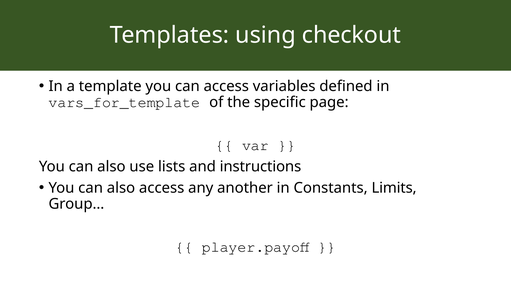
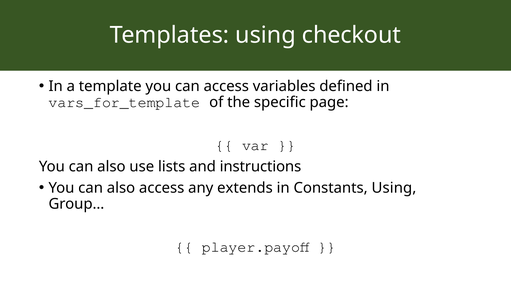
another: another -> extends (245, 188)
Constants Limits: Limits -> Using (394, 188)
